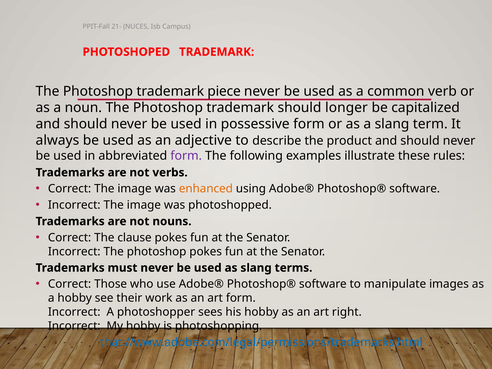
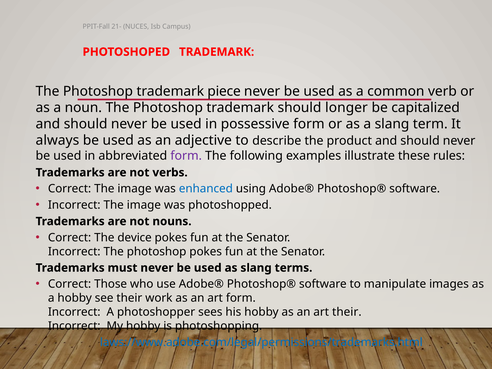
enhanced colour: orange -> blue (206, 189)
clause: clause -> device (135, 238)
art right: right -> their (347, 312)
that://www.adobe.com/legal/permissions/trademarks.html: that://www.adobe.com/legal/permissions/trademarks.html -> laws://www.adobe.com/legal/permissions/trademarks.html (261, 342)
